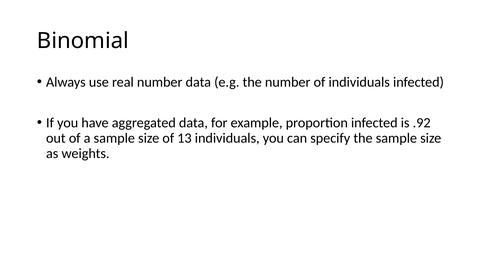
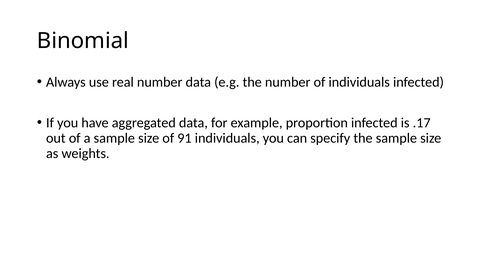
.92: .92 -> .17 (422, 123)
13: 13 -> 91 (184, 138)
